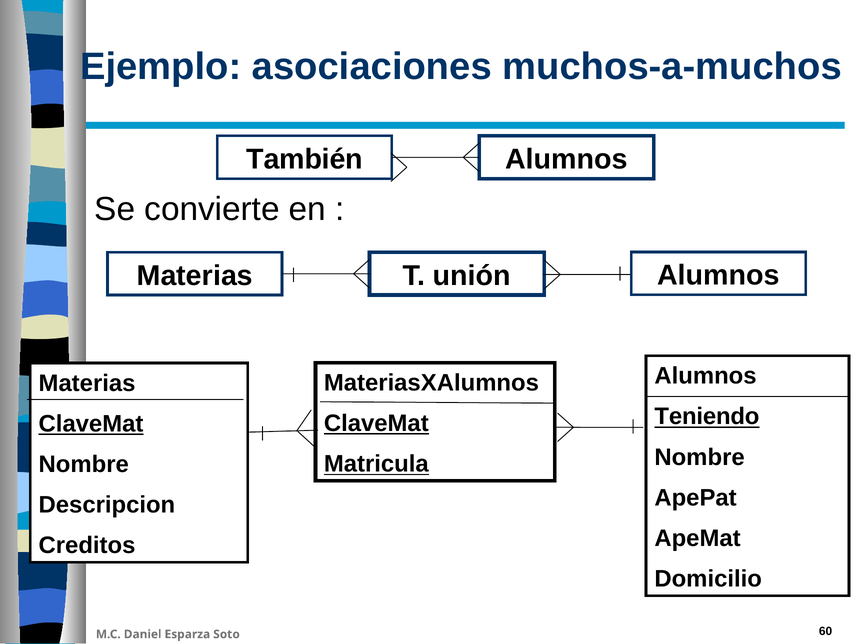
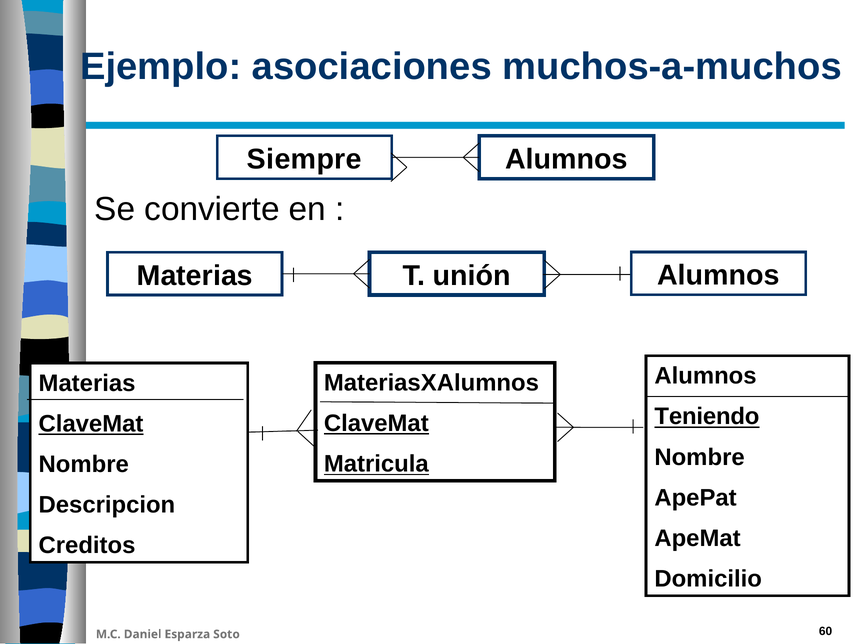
También: También -> Siempre (304, 159)
